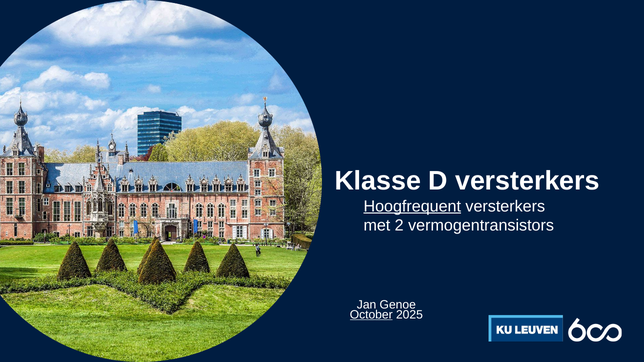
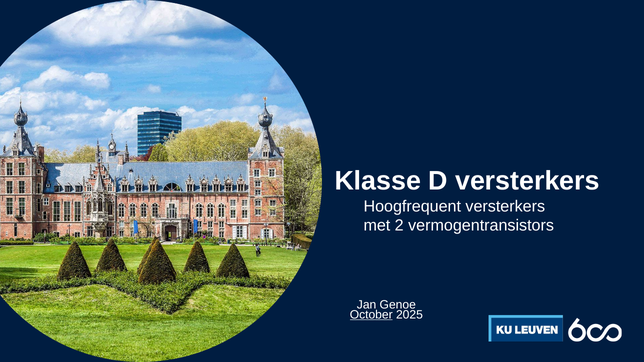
Hoogfrequent underline: present -> none (412, 206)
